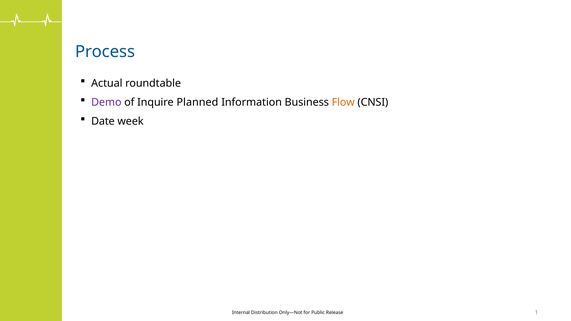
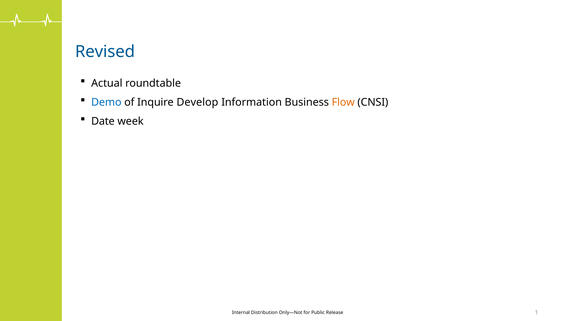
Process: Process -> Revised (105, 52)
Demo colour: purple -> blue (106, 102)
Planned: Planned -> Develop (197, 102)
